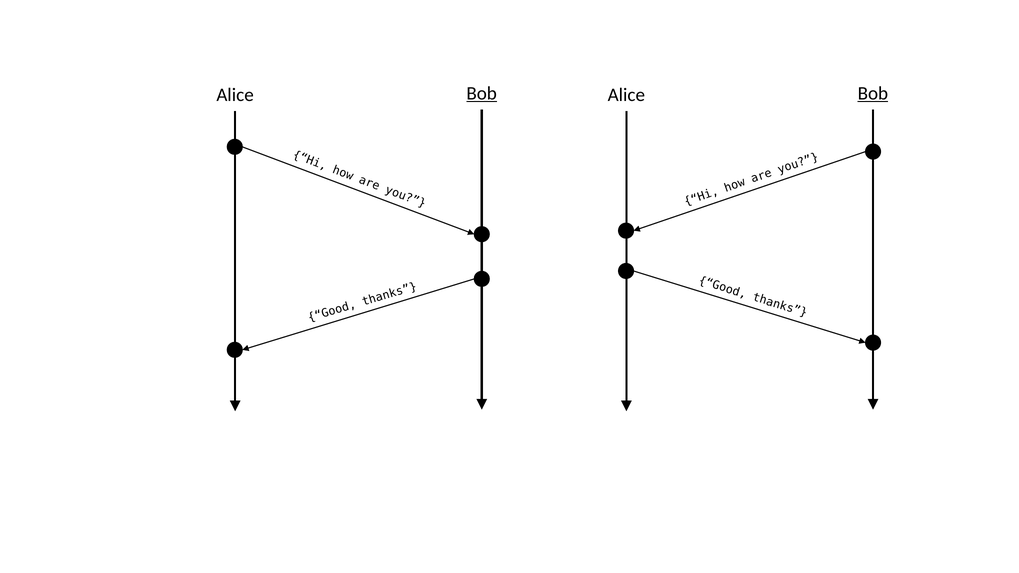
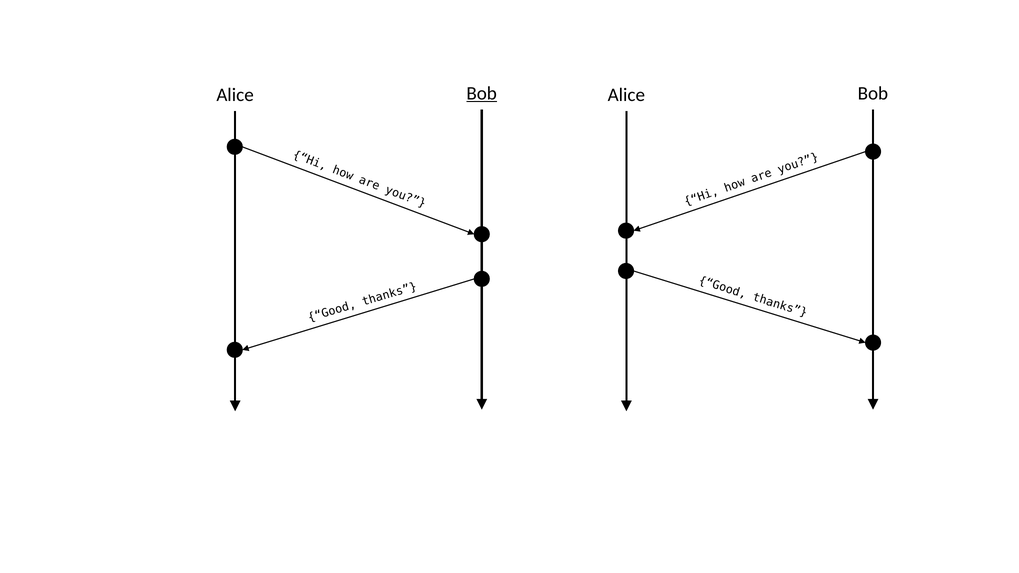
Bob underline: present -> none (873, 93)
